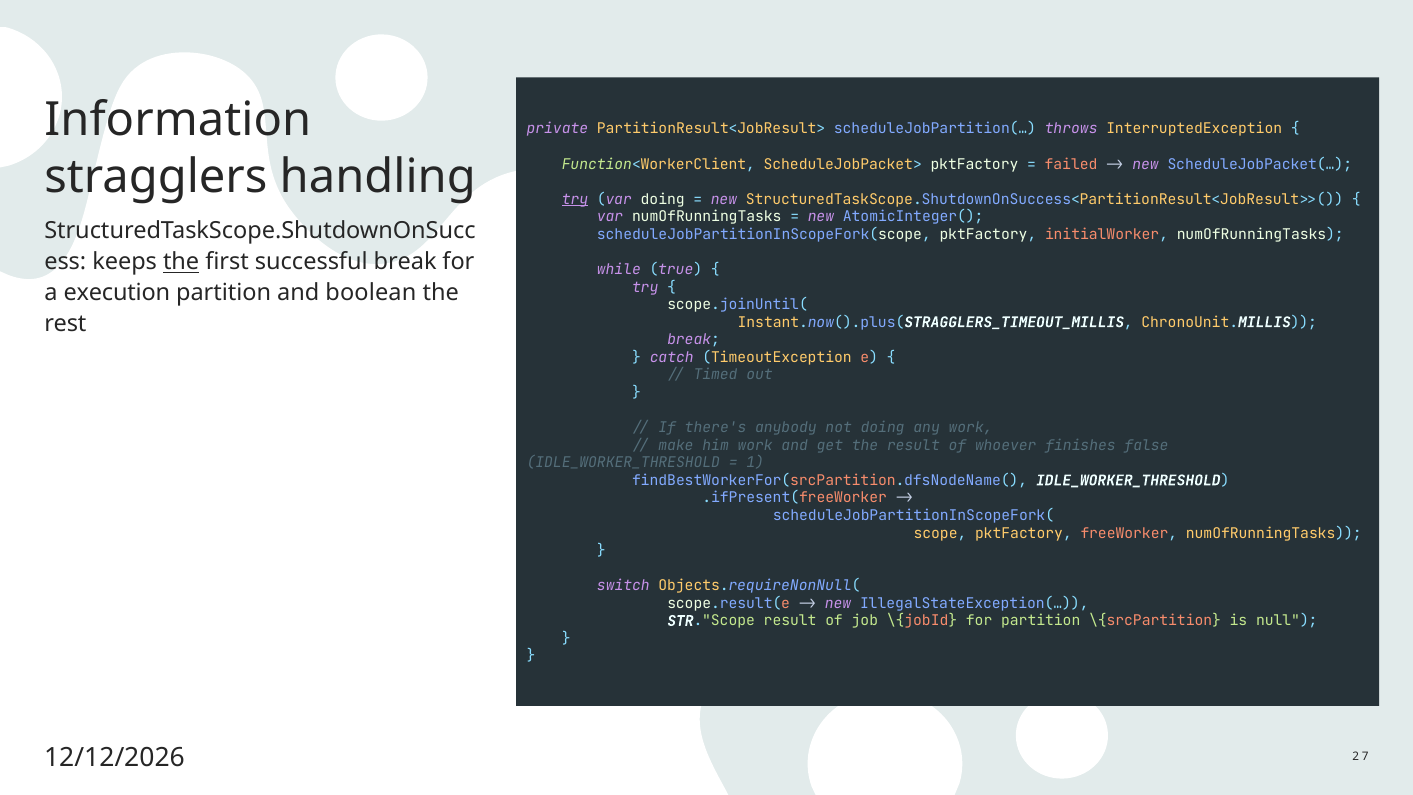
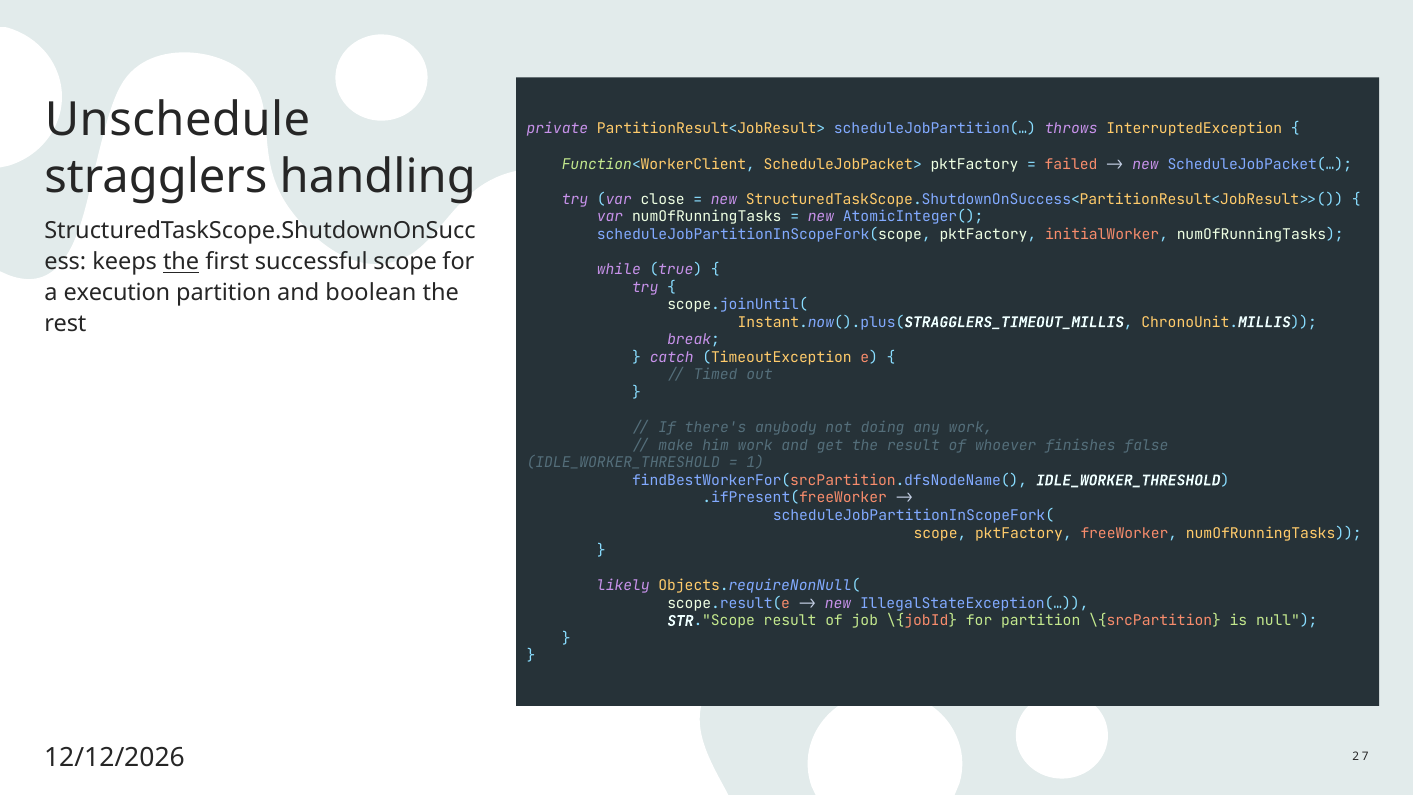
Information: Information -> Unschedule (178, 120)
try underline: present -> none (575, 199)
var doing: doing -> close (663, 199)
successful break: break -> scope (405, 262)
switch: switch -> likely (623, 586)
